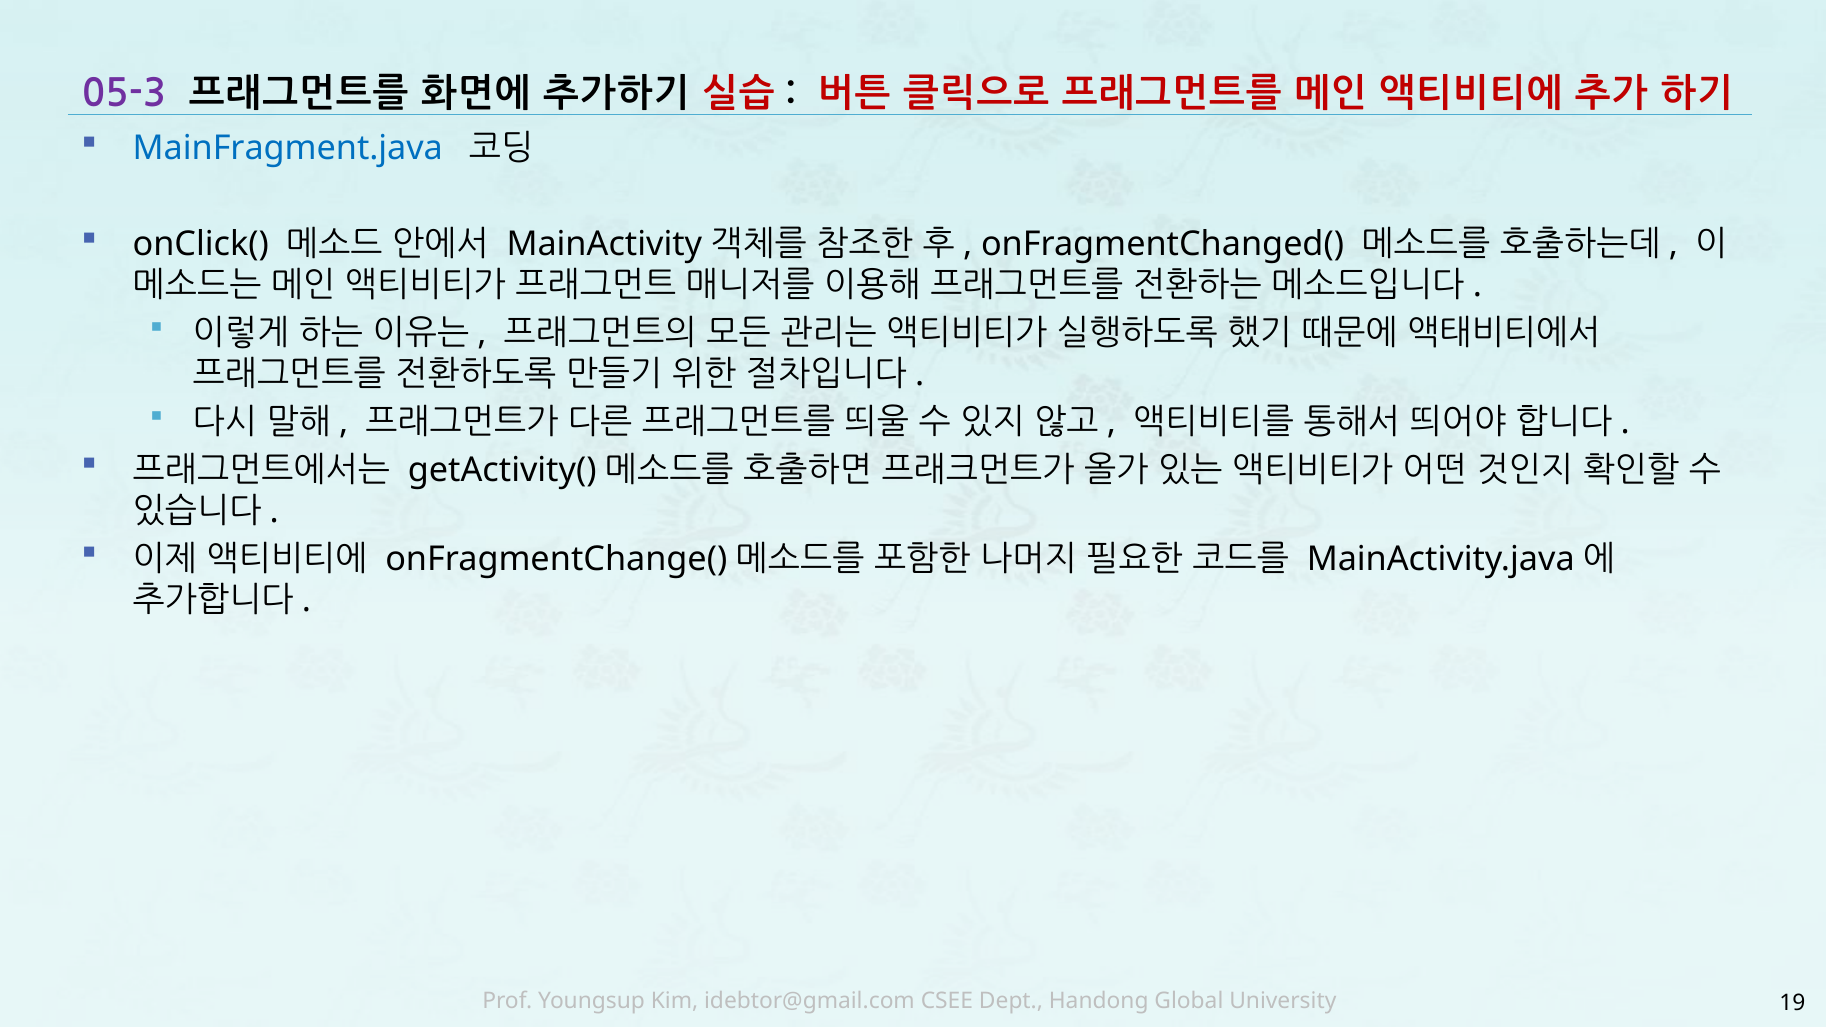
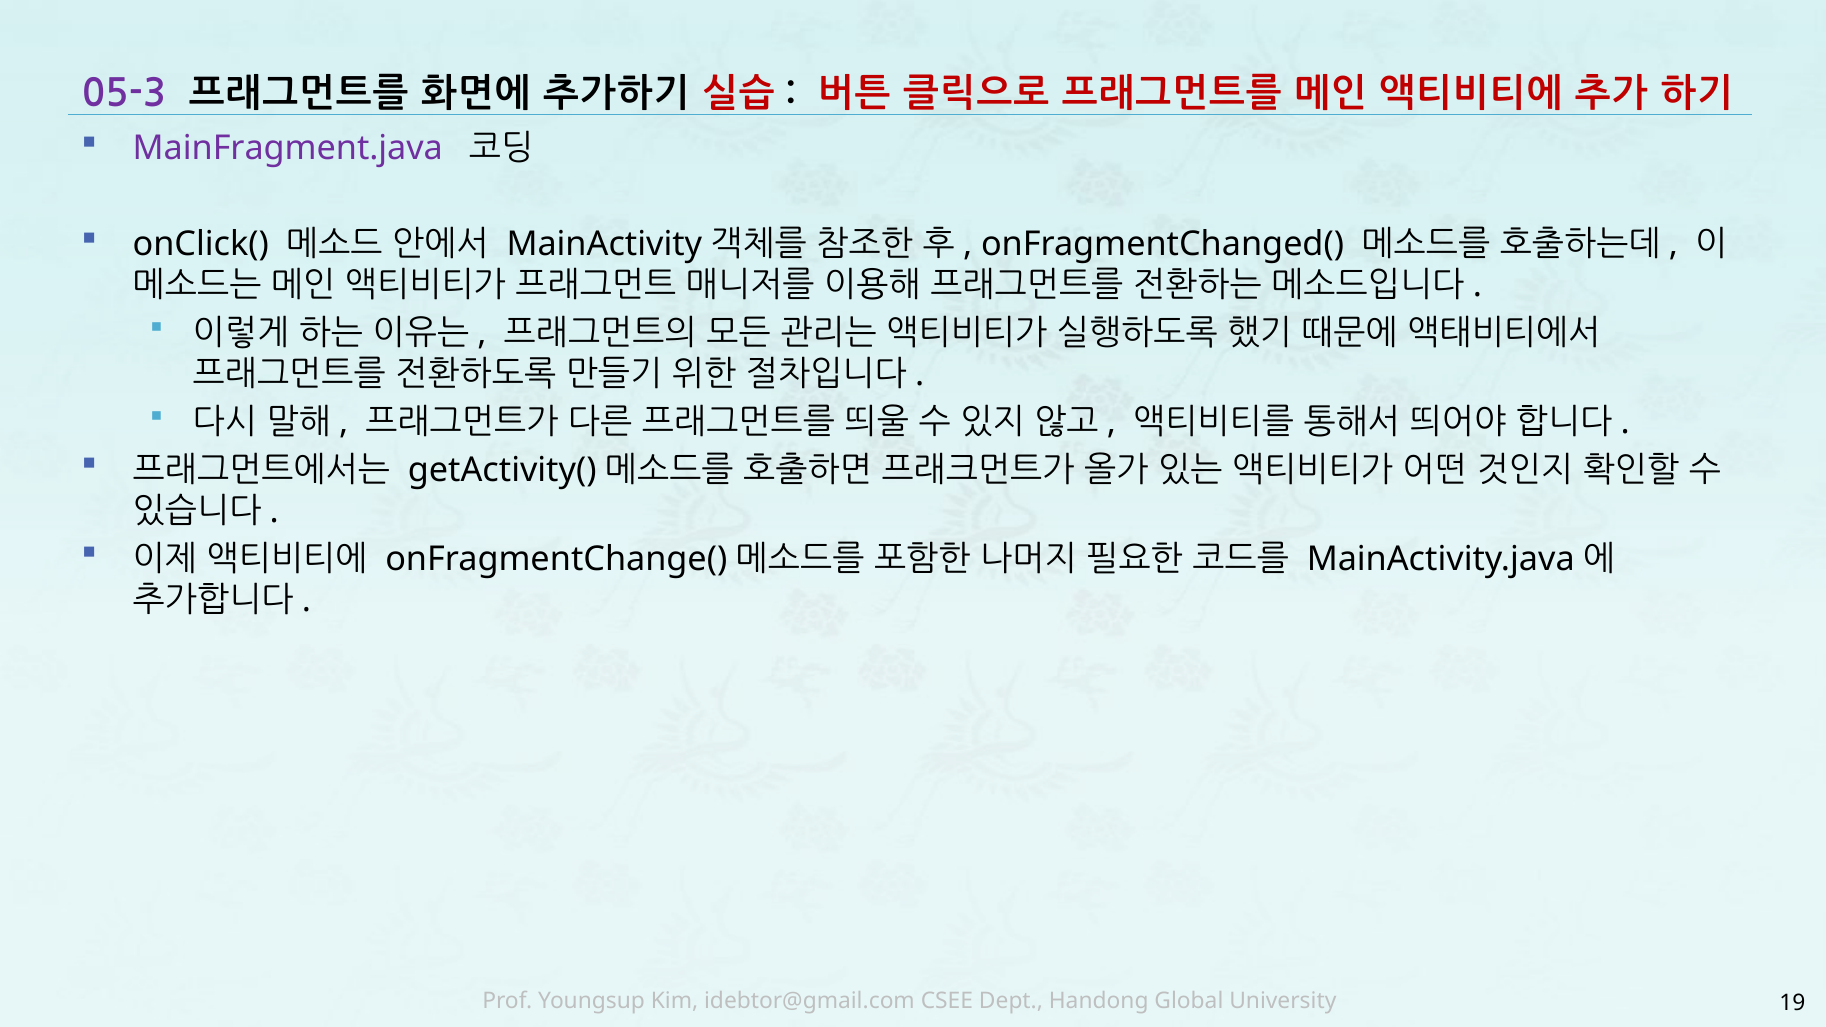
MainFragment.java colour: blue -> purple (288, 149)
